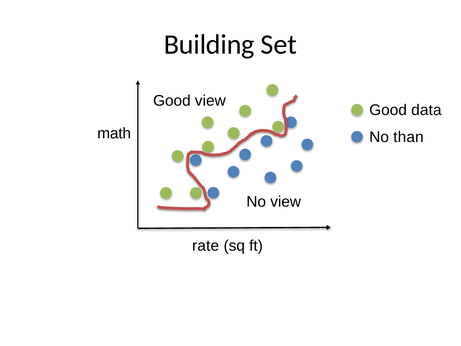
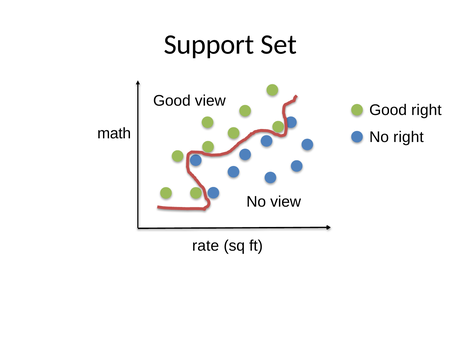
Building: Building -> Support (209, 45)
Good data: data -> right (426, 110)
No than: than -> right (408, 137)
